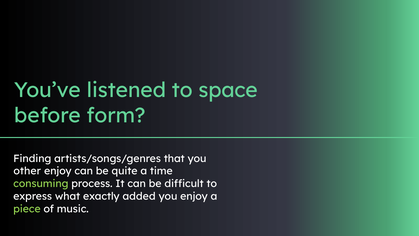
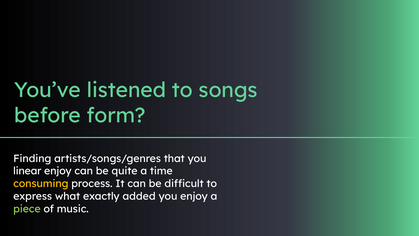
space: space -> songs (228, 90)
other: other -> linear (27, 171)
consuming colour: light green -> yellow (41, 184)
